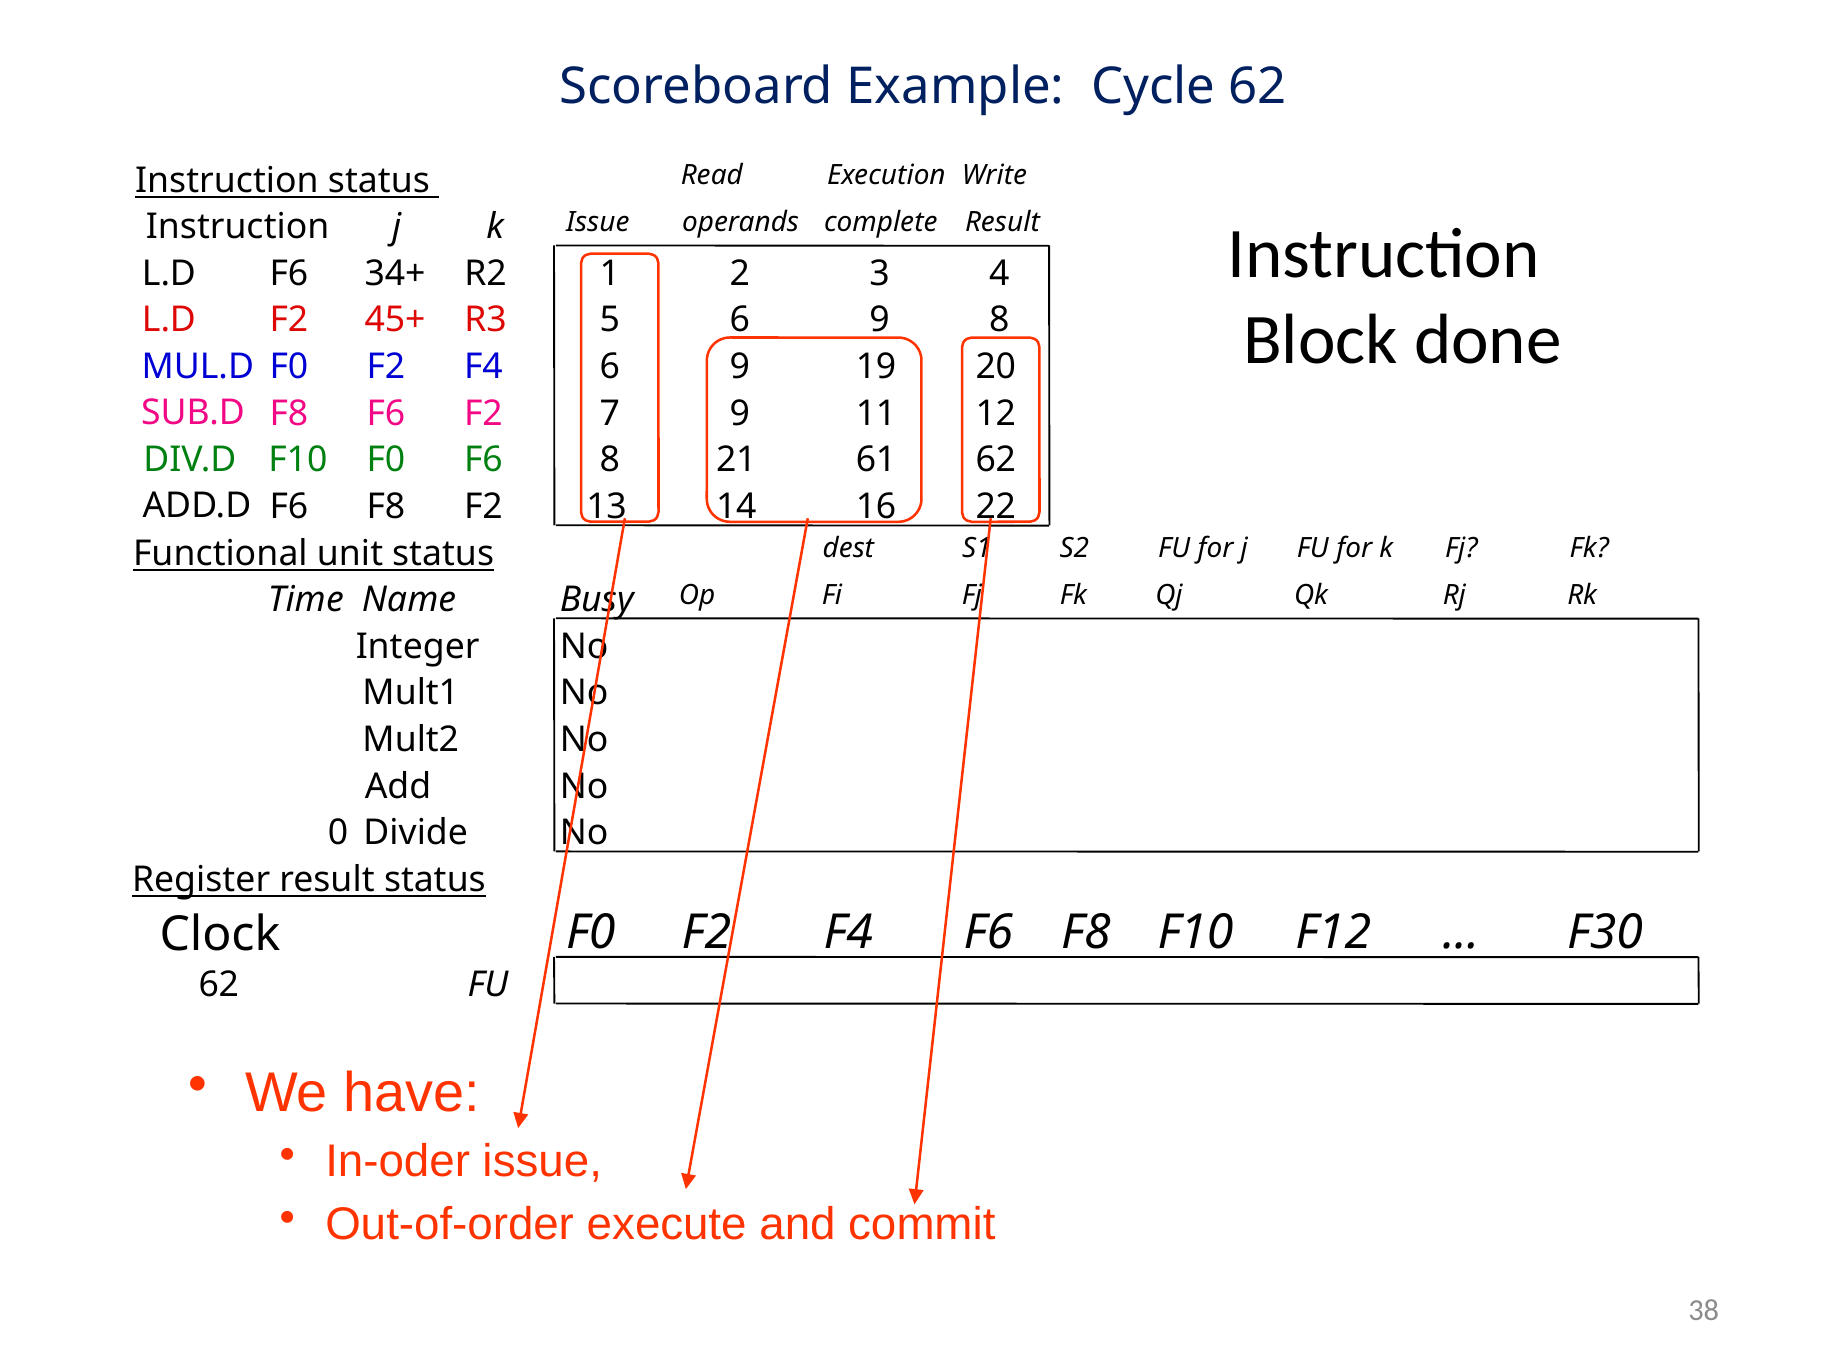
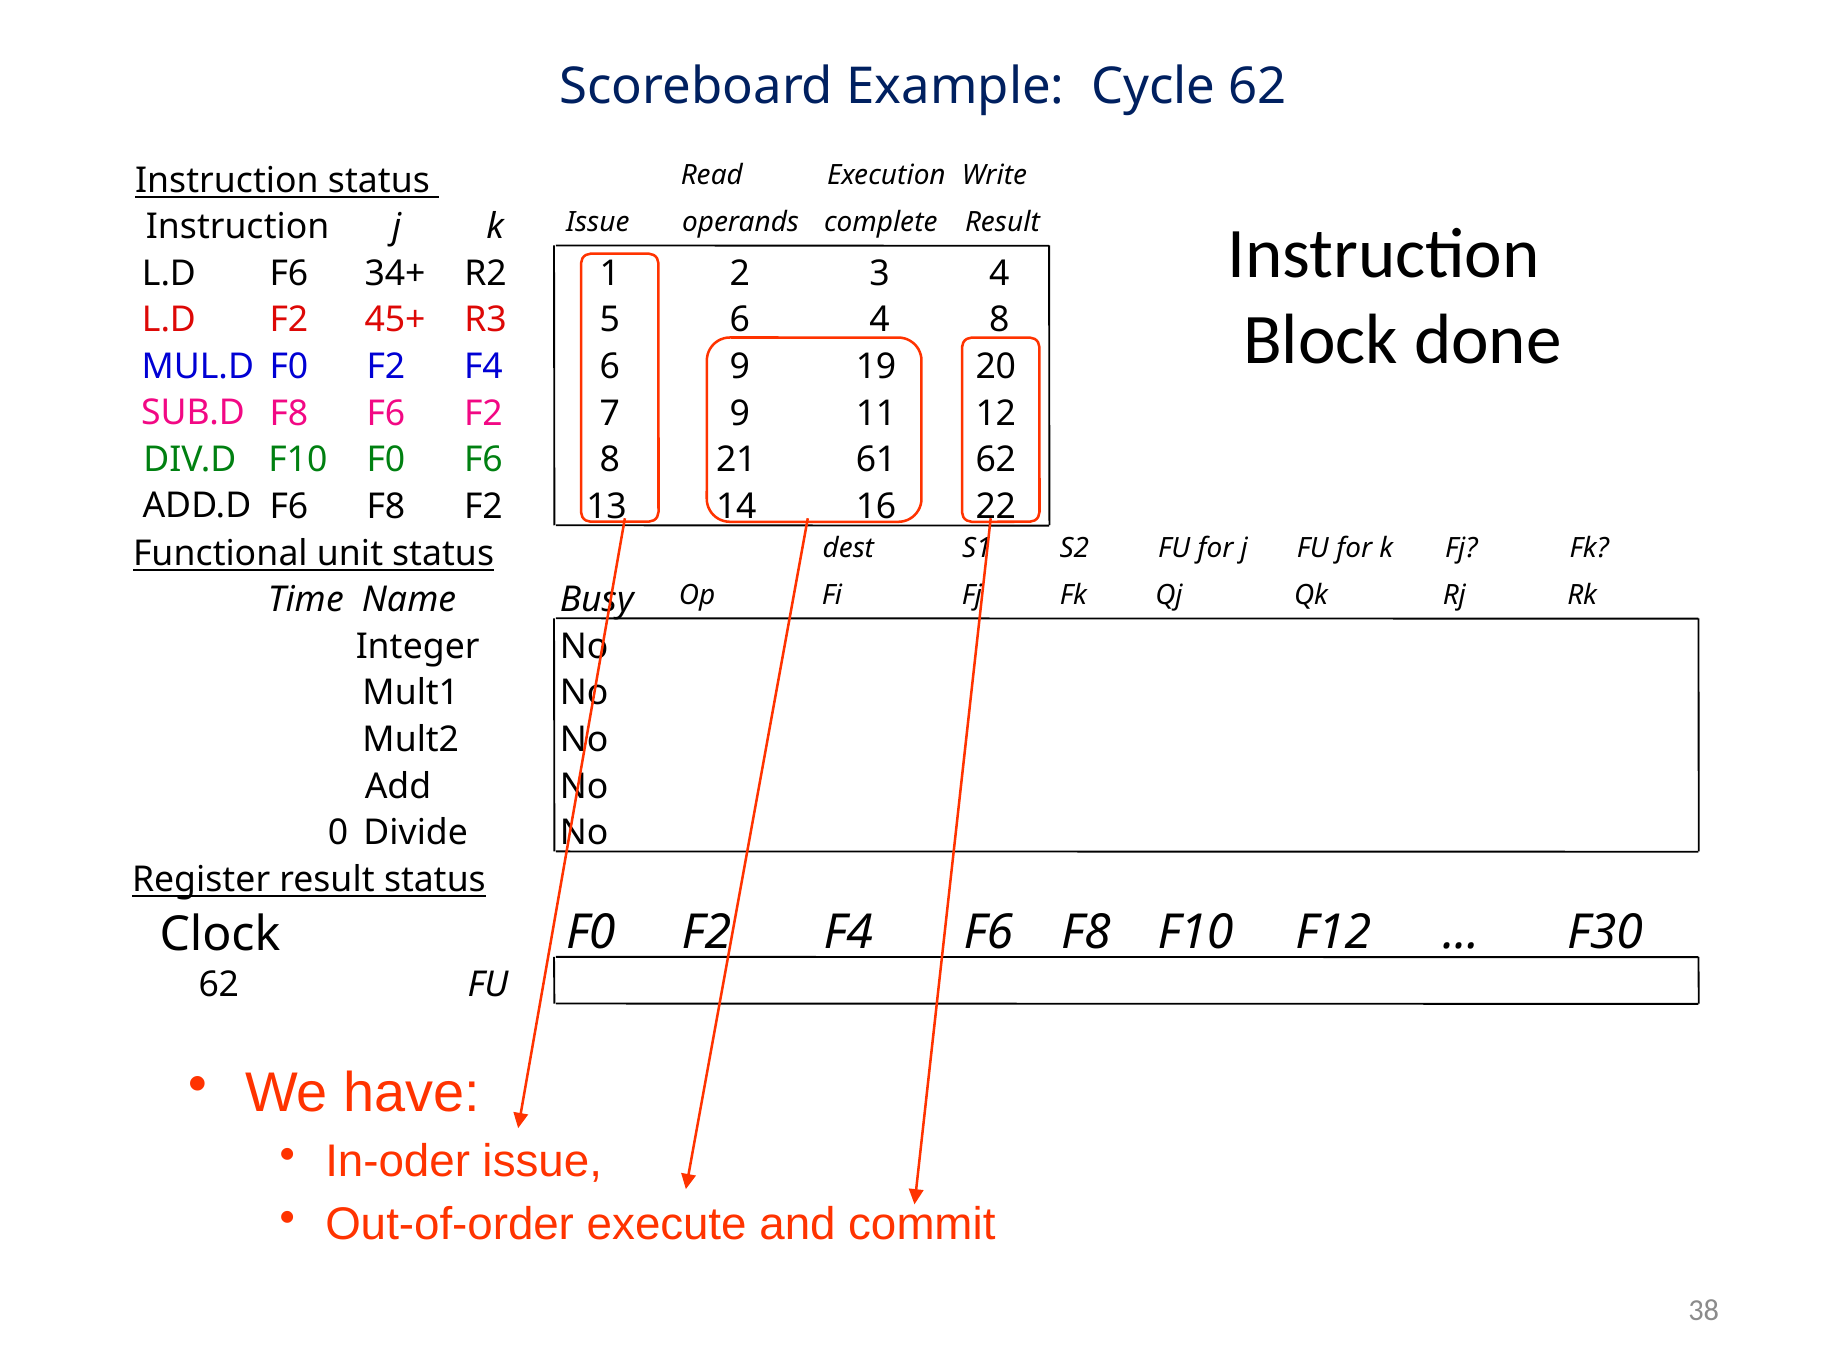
5 6 9: 9 -> 4 (880, 320)
